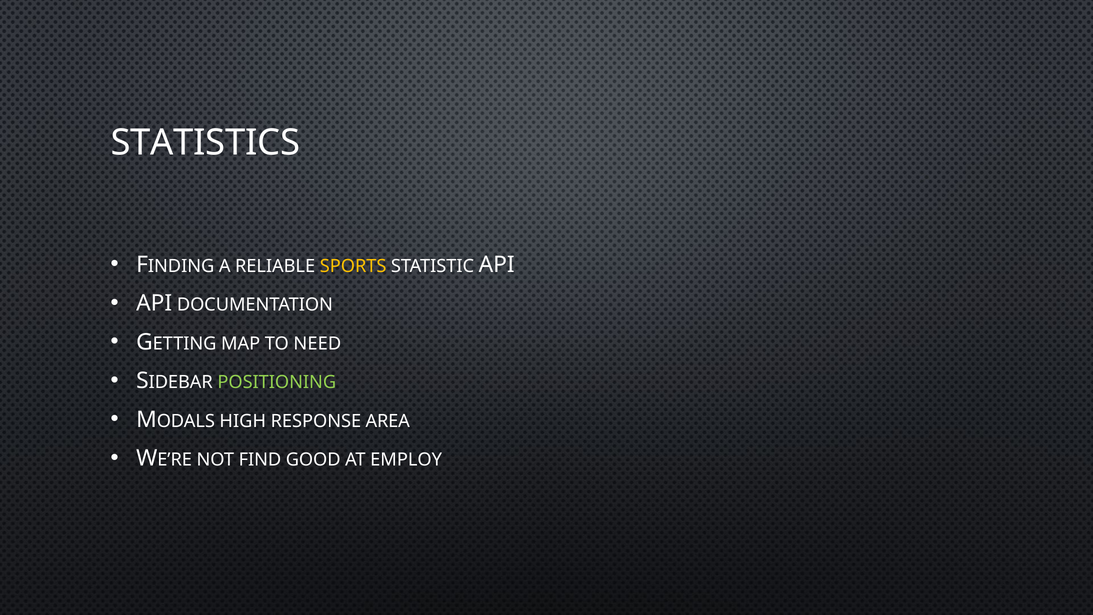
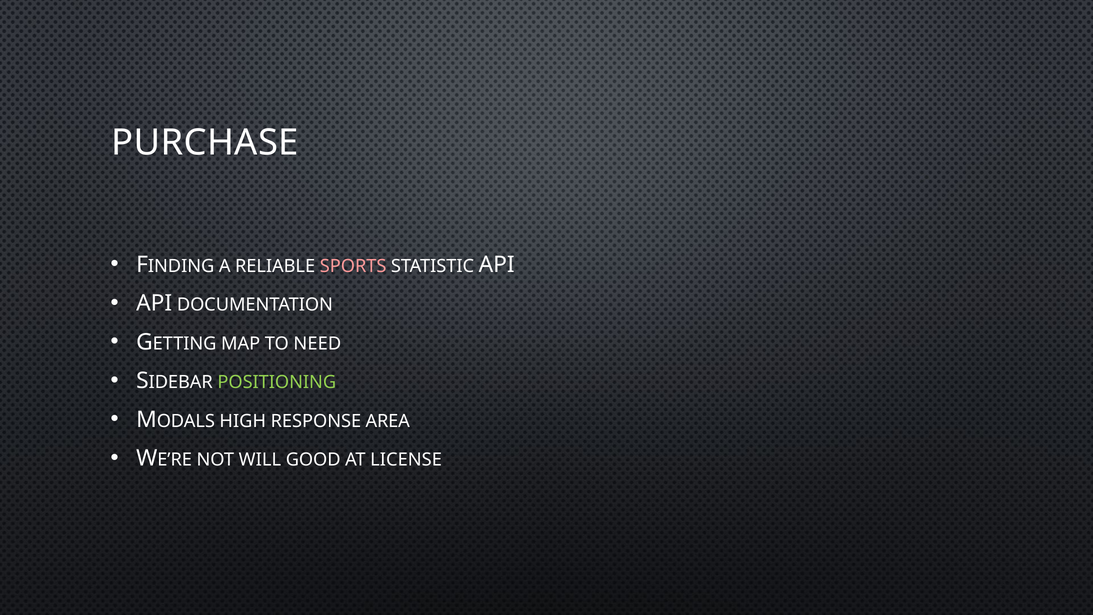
STATISTICS: STATISTICS -> PURCHASE (205, 143)
SPORTS colour: yellow -> pink (353, 266)
FIND: FIND -> WILL (260, 460)
EMPLOY: EMPLOY -> LICENSE (406, 460)
